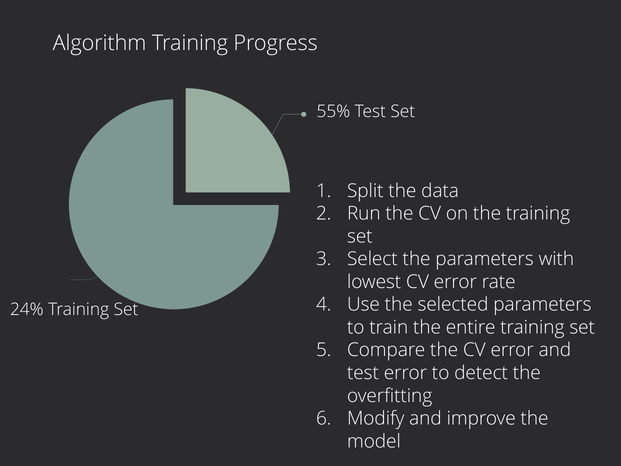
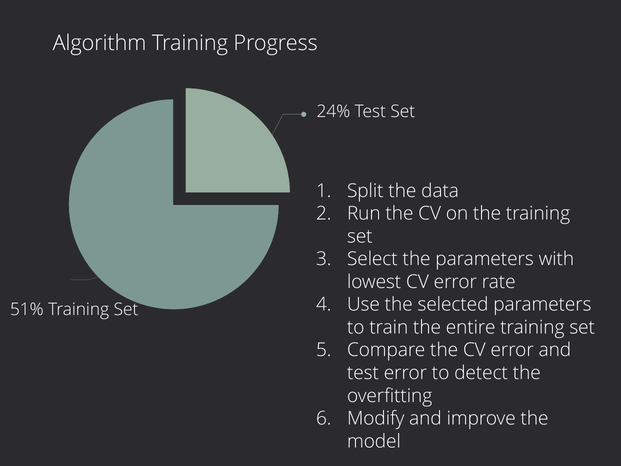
55%: 55% -> 24% (333, 112)
24%: 24% -> 51% (27, 309)
